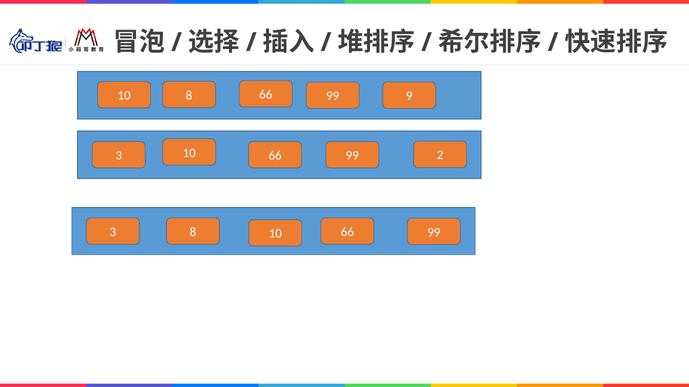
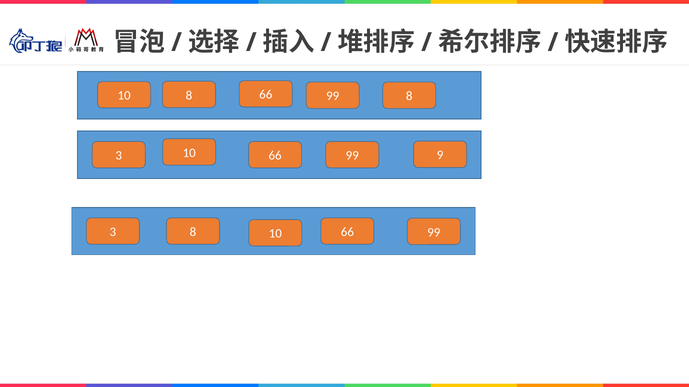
66 9: 9 -> 8 (409, 96)
2: 2 -> 9 (440, 155)
